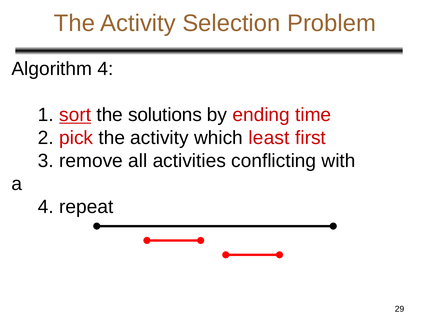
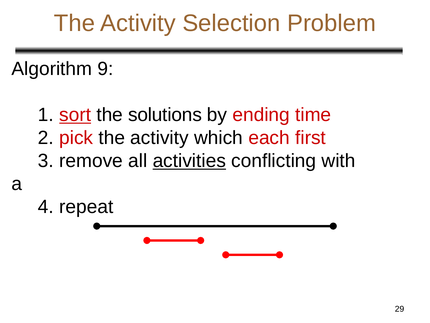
Algorithm 4: 4 -> 9 (105, 69)
least: least -> each (269, 138)
activities underline: none -> present (189, 161)
